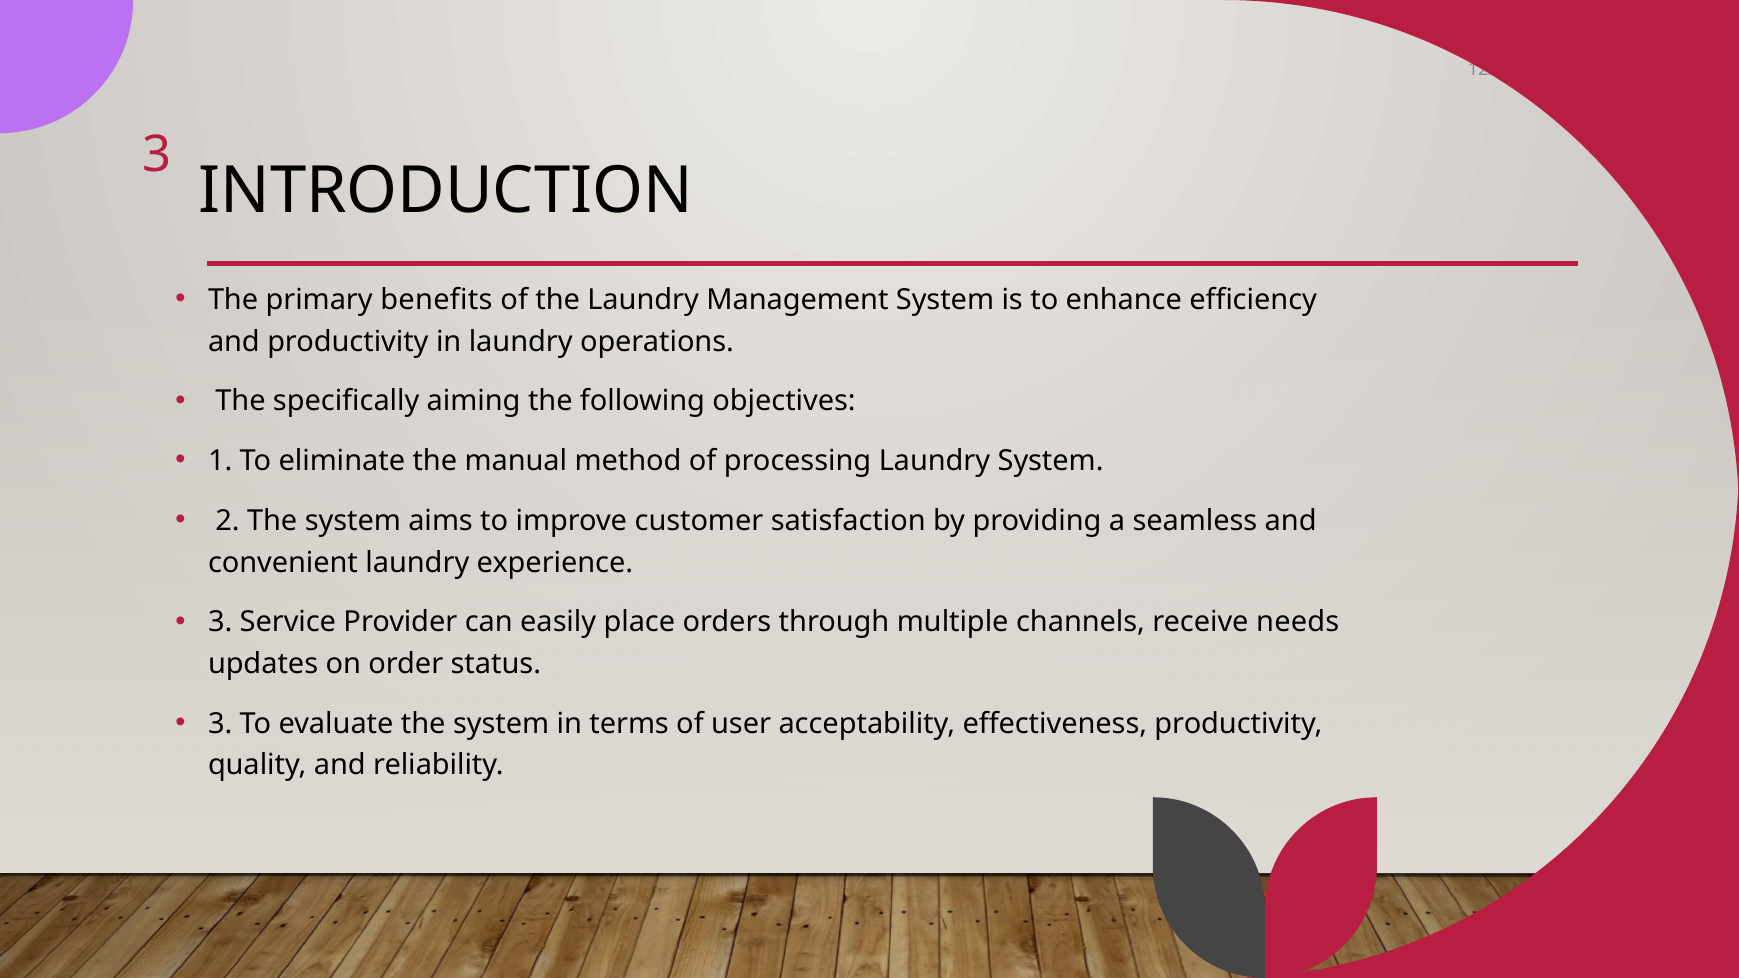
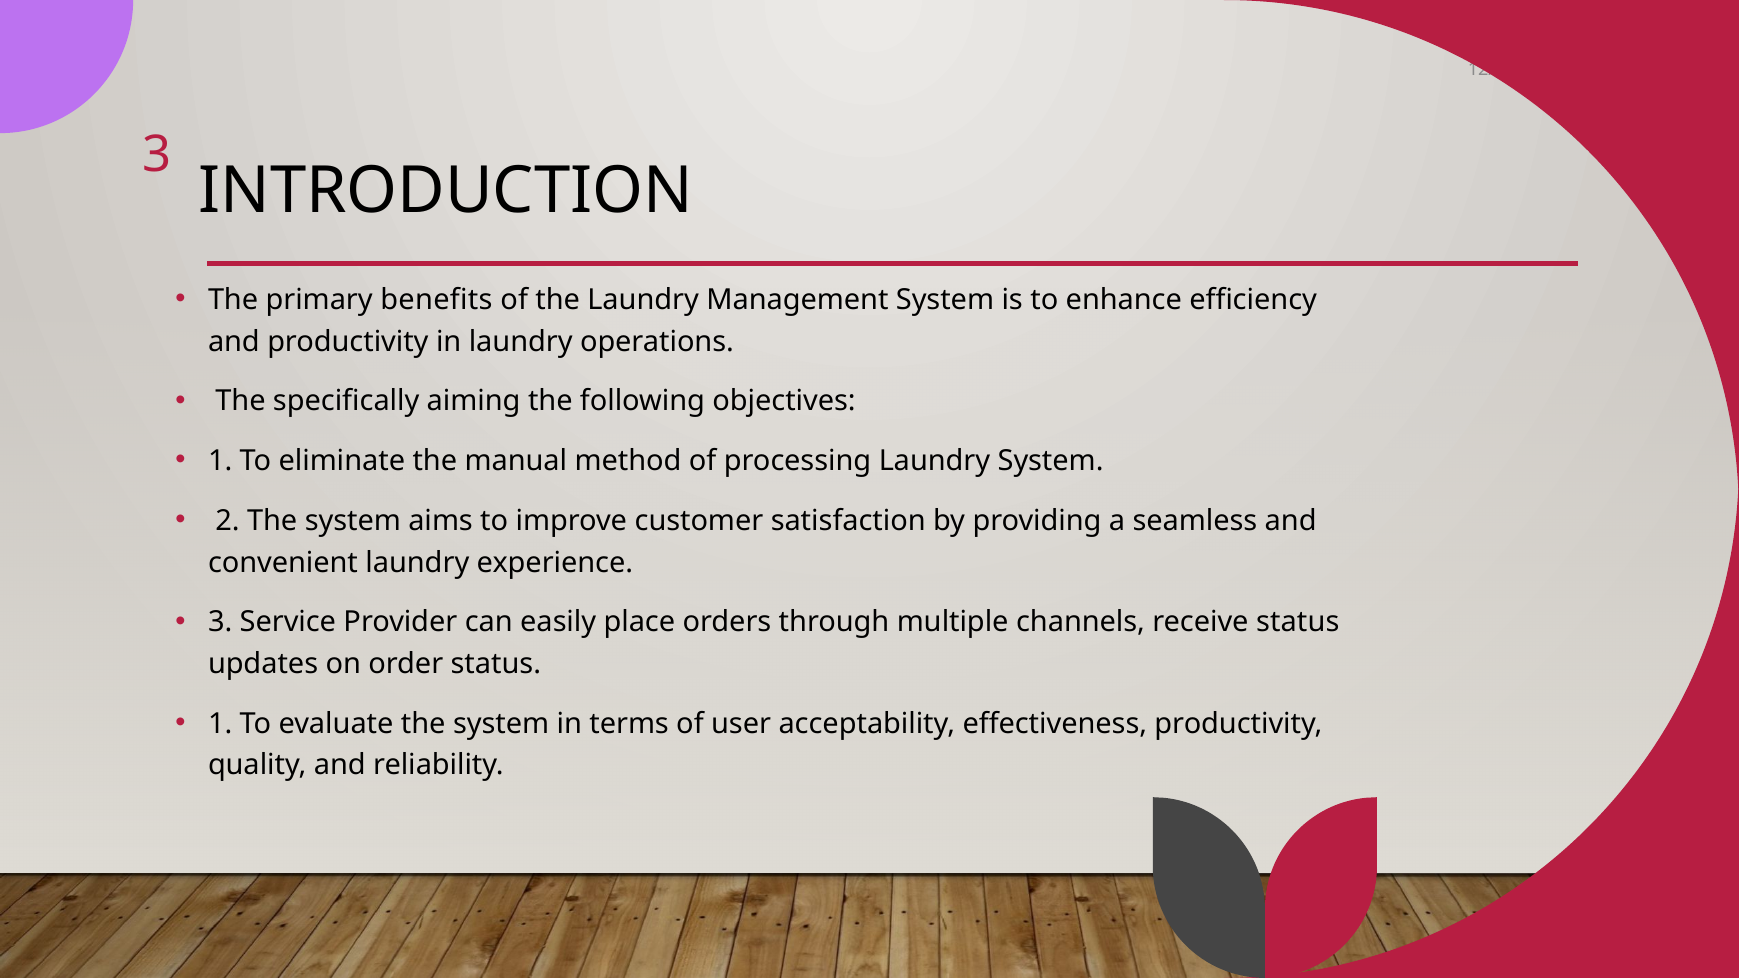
receive needs: needs -> status (1298, 622)
3: 3 -> 1 (220, 724)
